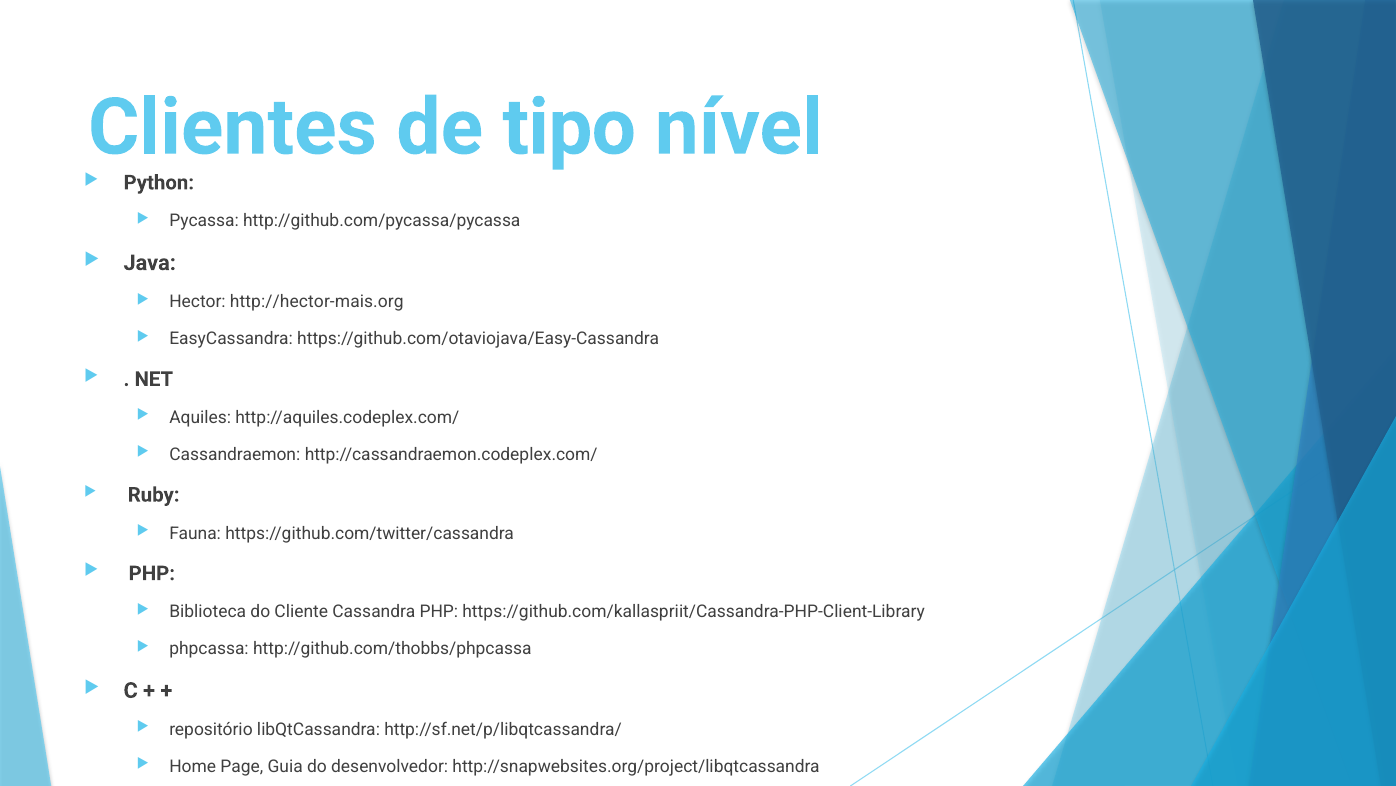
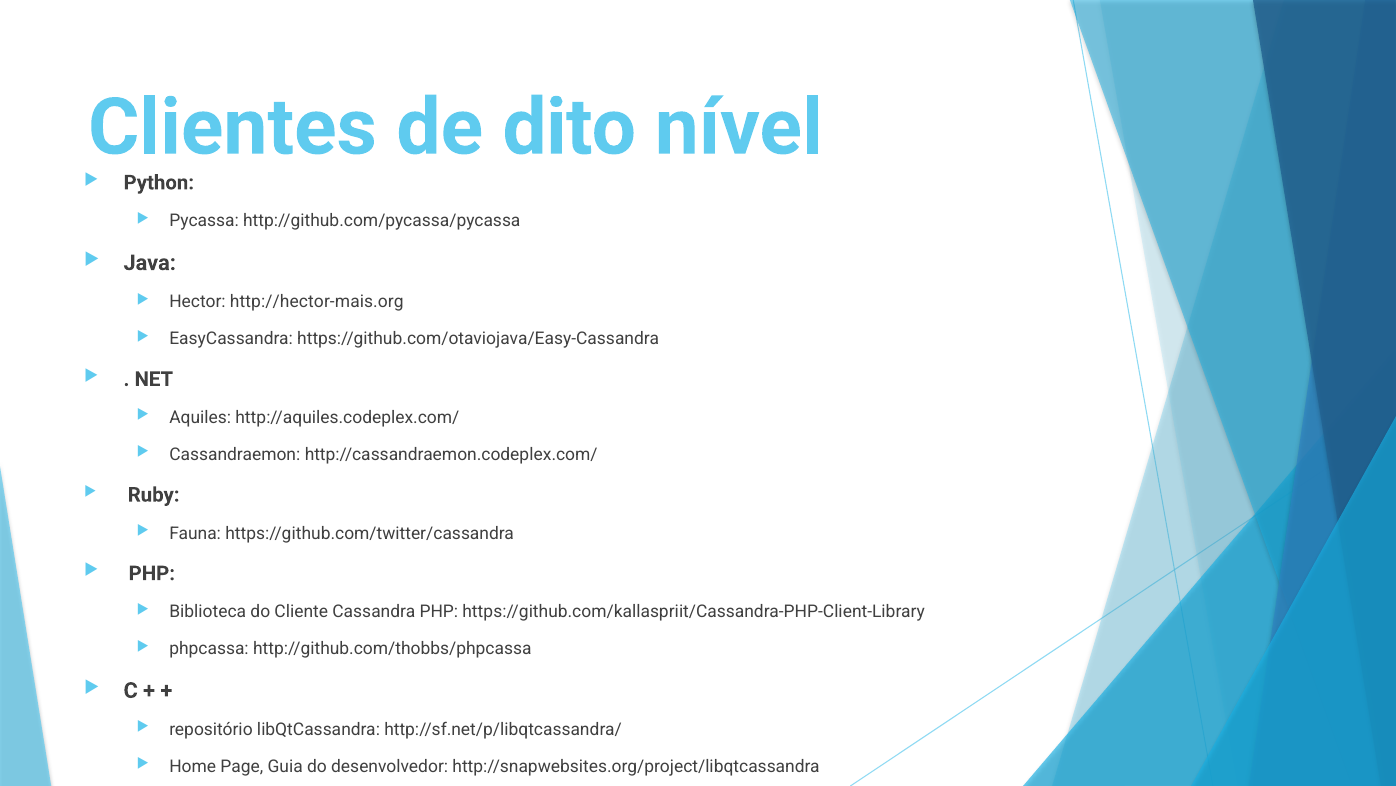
tipo: tipo -> dito (569, 128)
